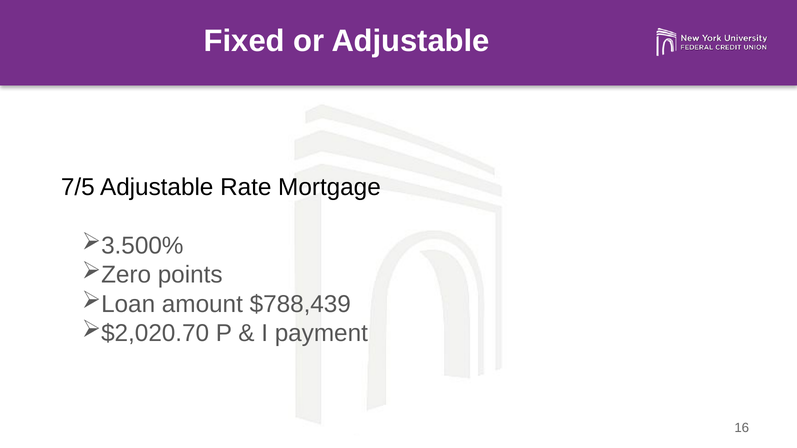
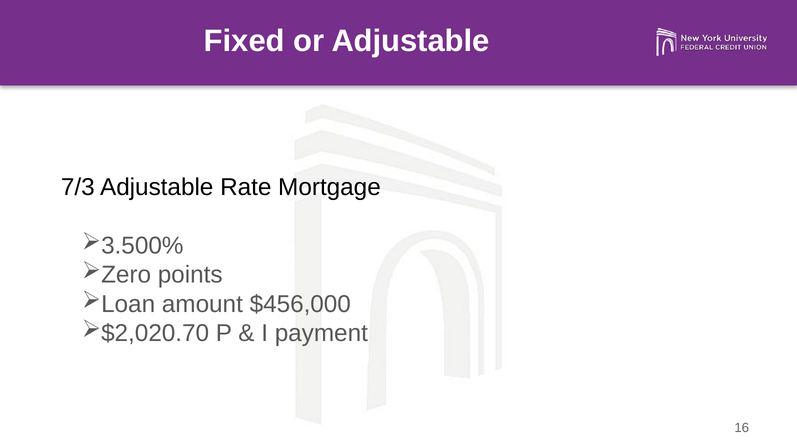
7/5: 7/5 -> 7/3 (78, 187)
$788,439: $788,439 -> $456,000 (300, 304)
